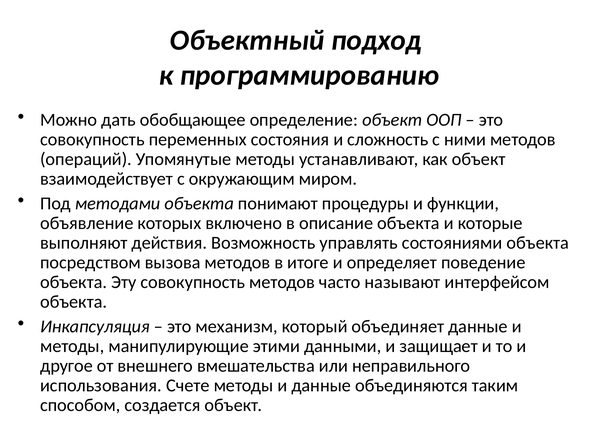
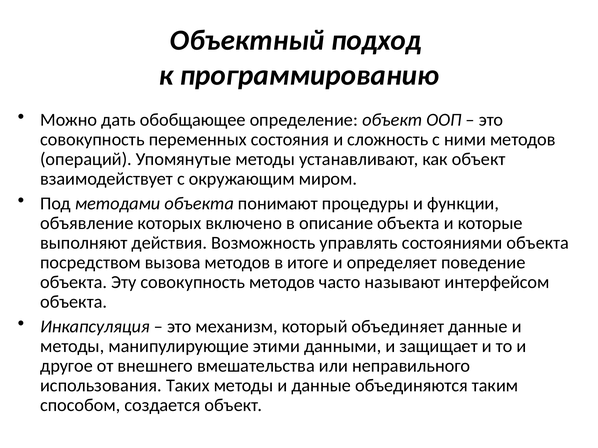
Счете: Счете -> Таких (188, 386)
